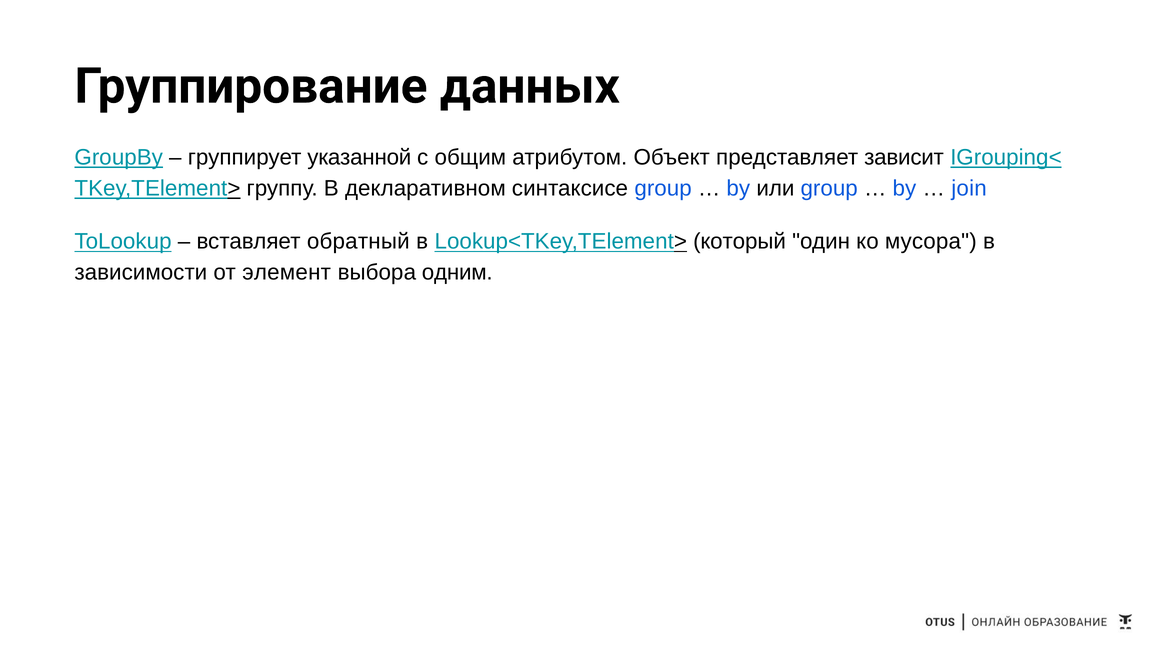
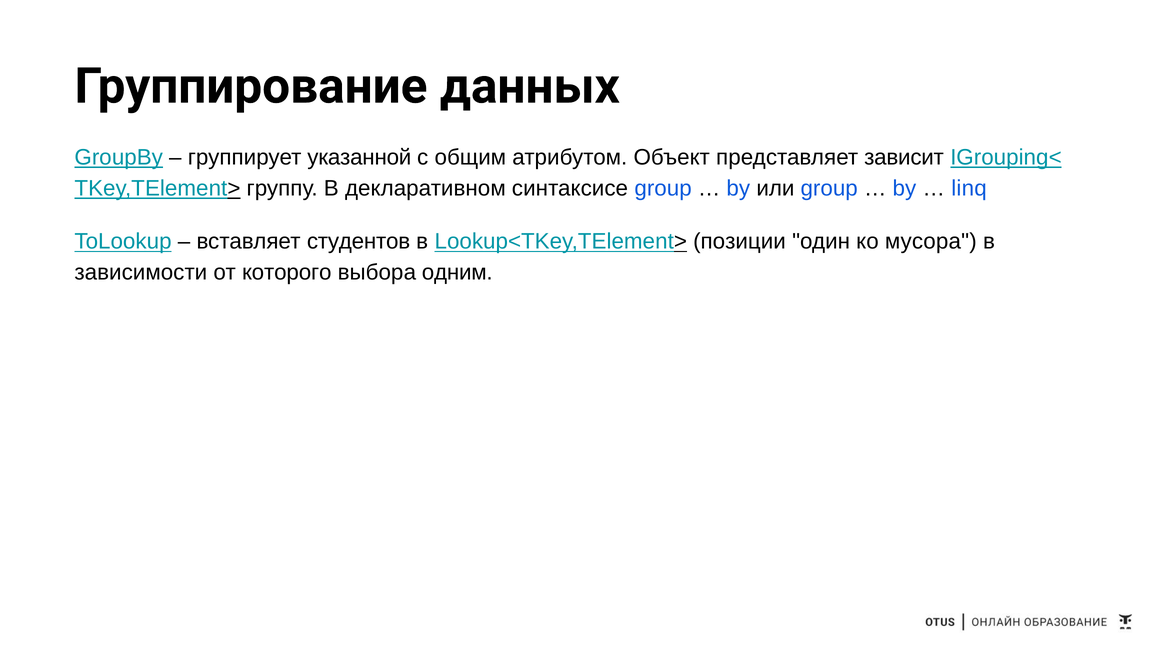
join: join -> linq (969, 188)
обратный: обратный -> студентов (359, 242)
который: который -> позиции (739, 242)
элемент: элемент -> которого (287, 273)
